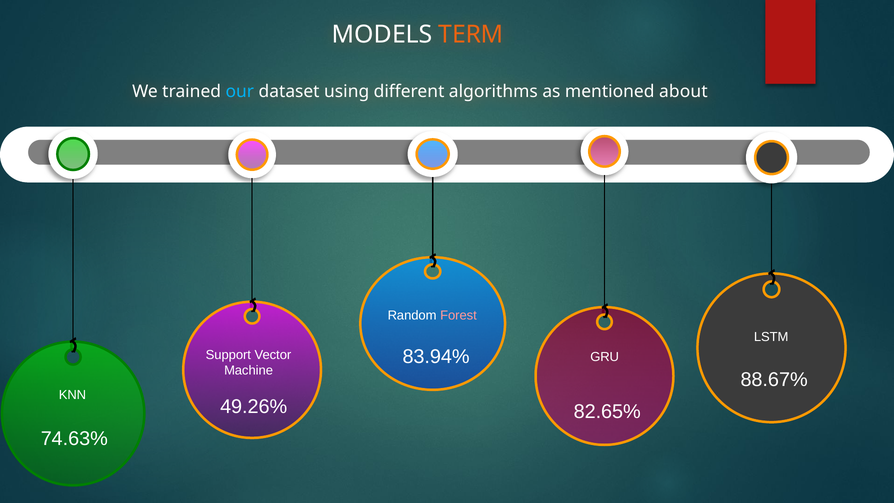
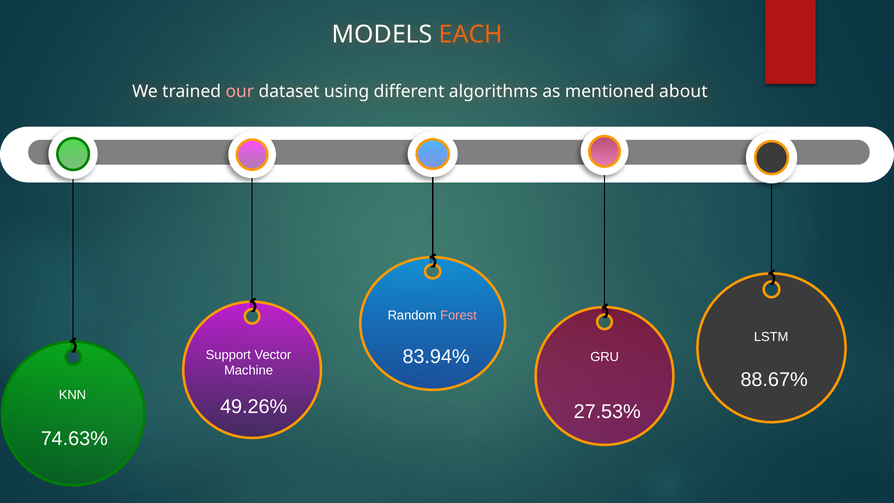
TERM: TERM -> EACH (471, 35)
our colour: light blue -> pink (240, 92)
82.65%: 82.65% -> 27.53% (607, 412)
